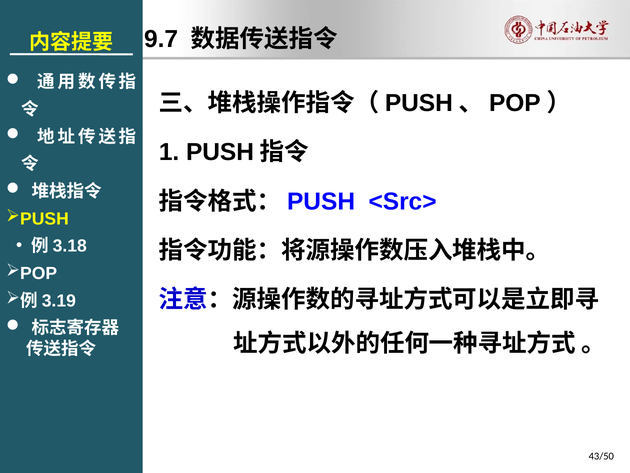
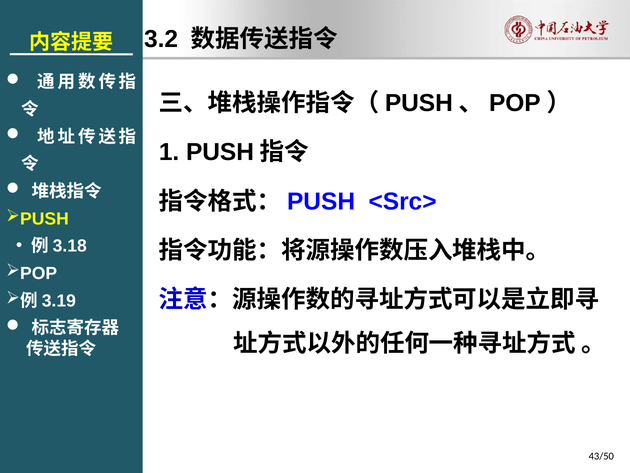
9.7: 9.7 -> 3.2 (161, 39)
